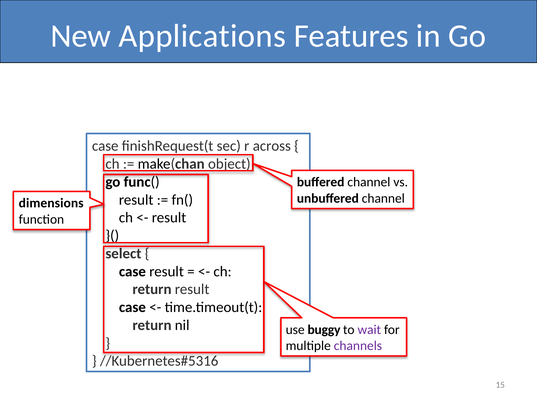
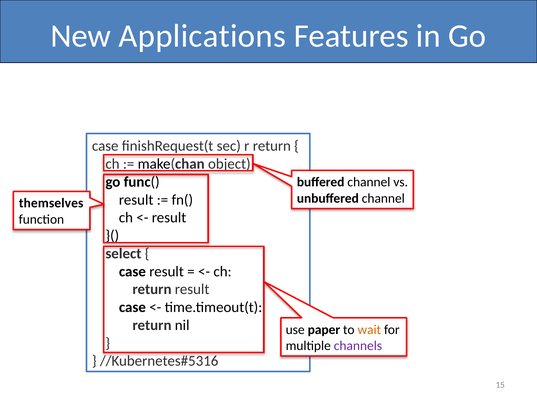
across: across -> return (272, 146)
dimensions: dimensions -> themselves (51, 203)
buggy: buggy -> paper (324, 329)
wait colour: purple -> orange (369, 329)
